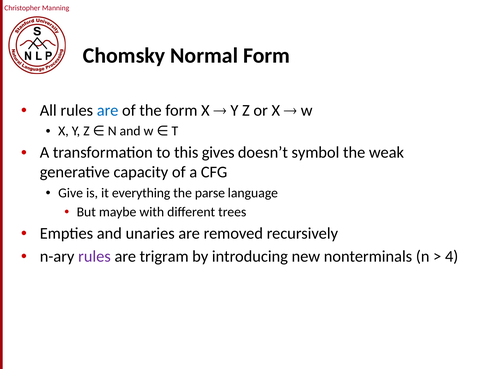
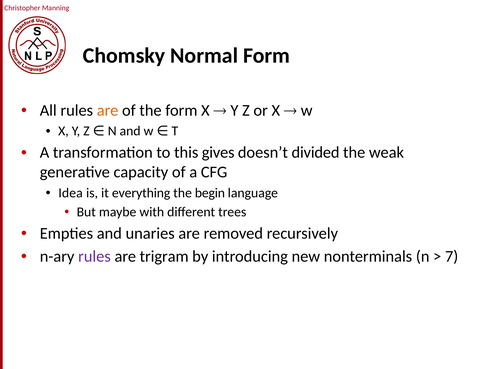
are colour: blue -> orange (108, 110)
symbol: symbol -> divided (316, 153)
Give: Give -> Idea (71, 193)
parse: parse -> begin (210, 193)
4: 4 -> 7 (452, 256)
